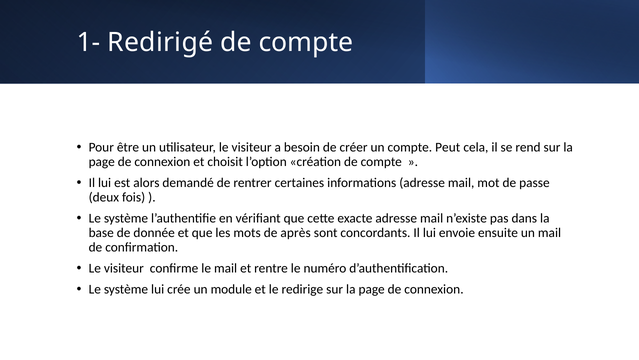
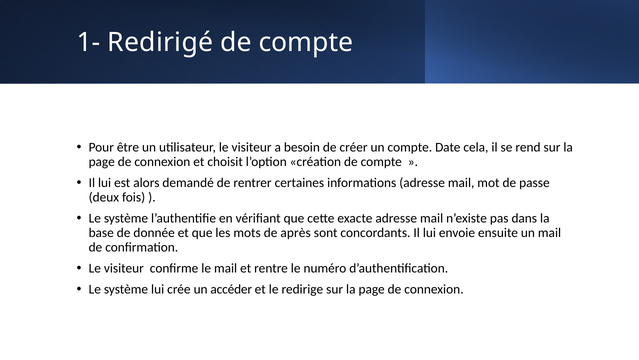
Peut: Peut -> Date (448, 147)
module: module -> accéder (231, 289)
